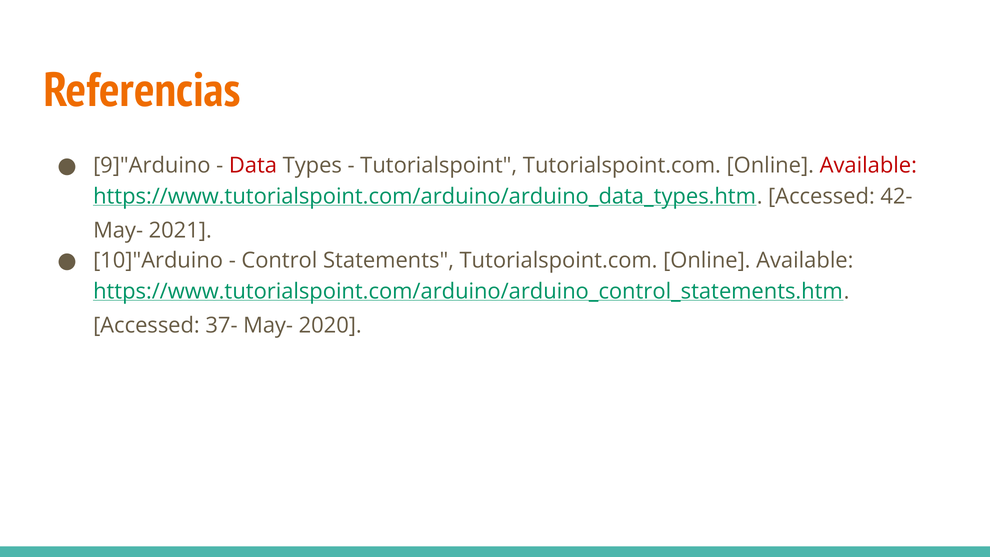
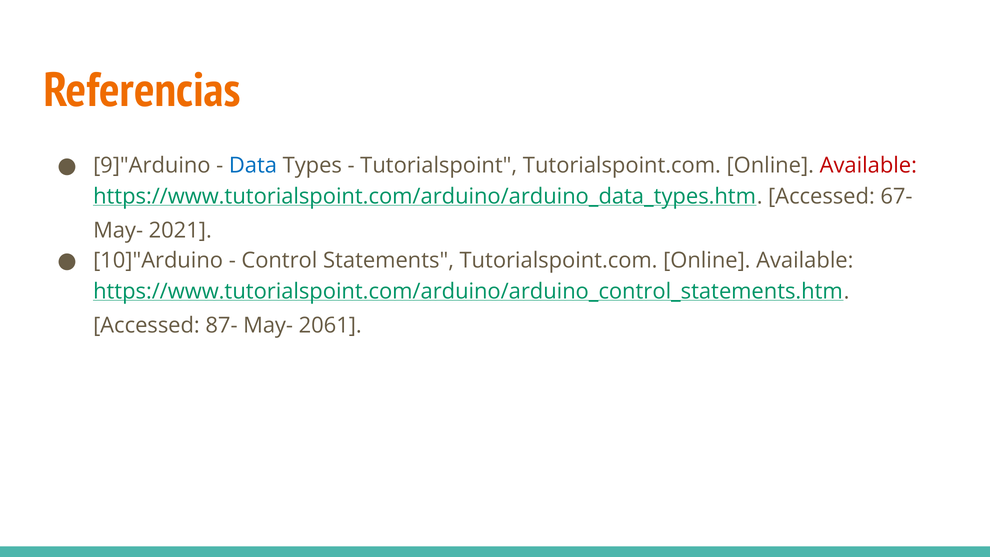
Data colour: red -> blue (253, 166)
42-: 42- -> 67- (896, 197)
37-: 37- -> 87- (222, 325)
2020: 2020 -> 2061 (330, 325)
